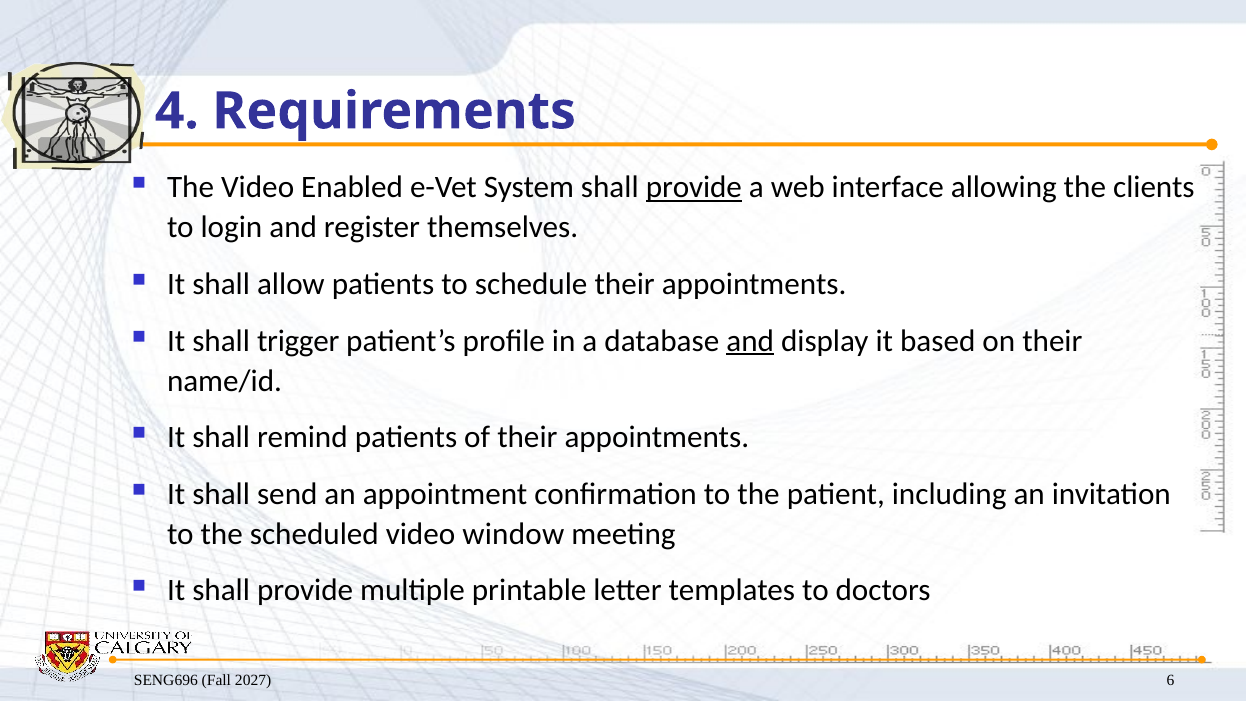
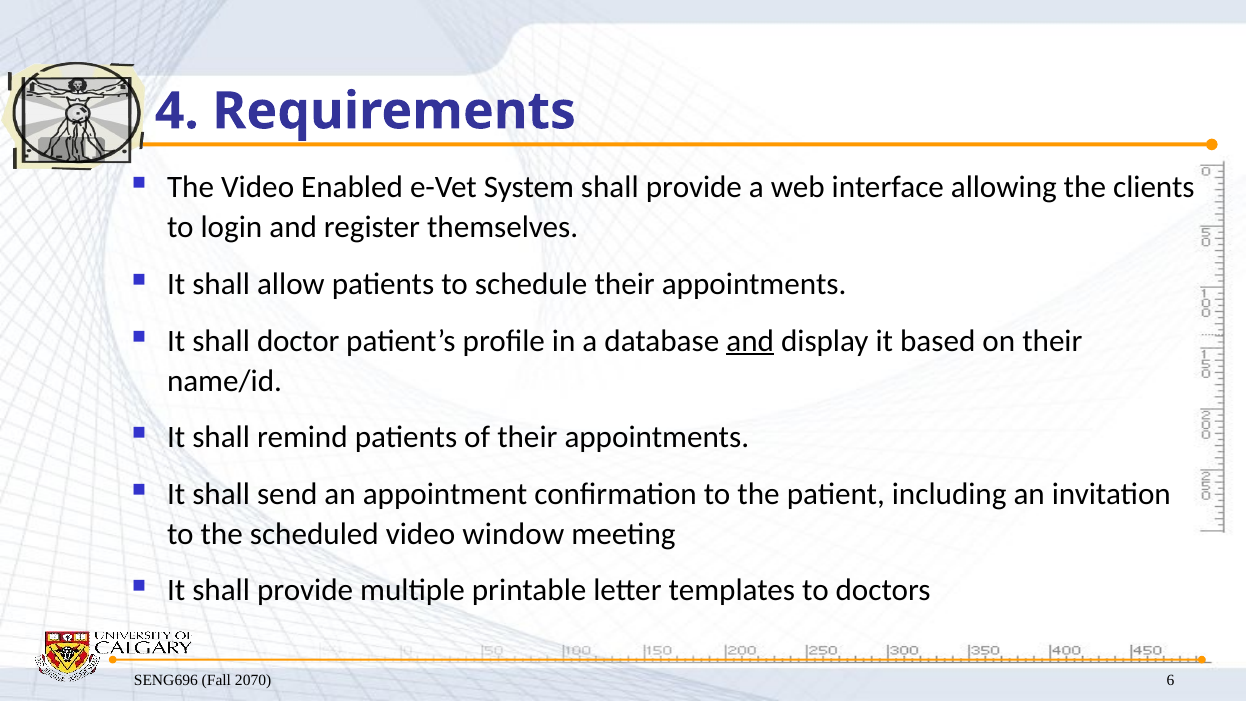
provide underline: present -> none (694, 188)
trigger: trigger -> doctor (298, 341)
2027: 2027 -> 2070 (253, 680)
